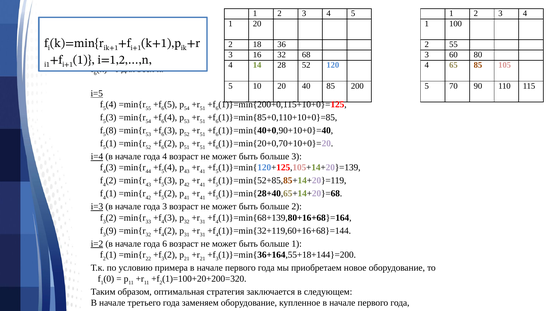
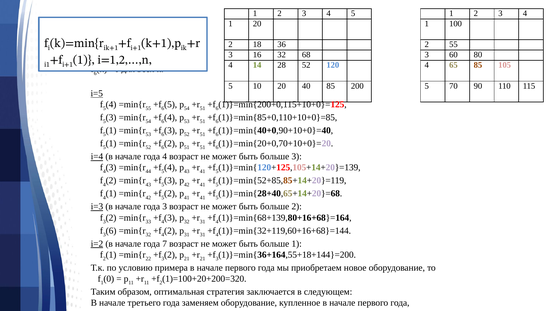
8: 8 -> 1 (111, 130)
3 9: 9 -> 6 (111, 230)
года 6: 6 -> 7 (165, 243)
